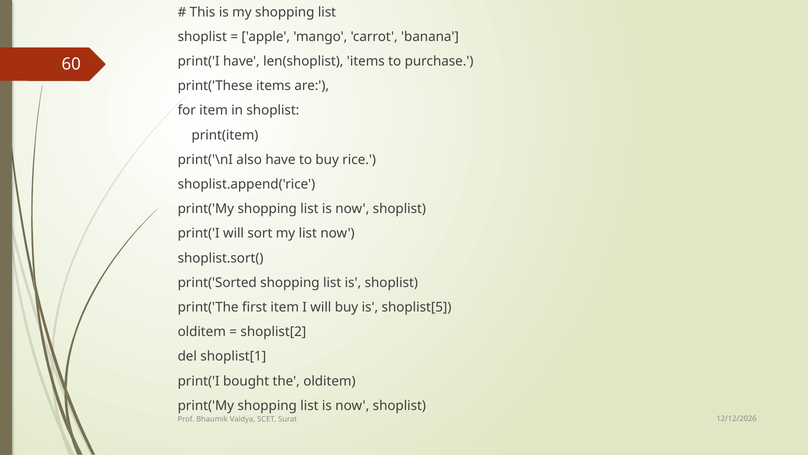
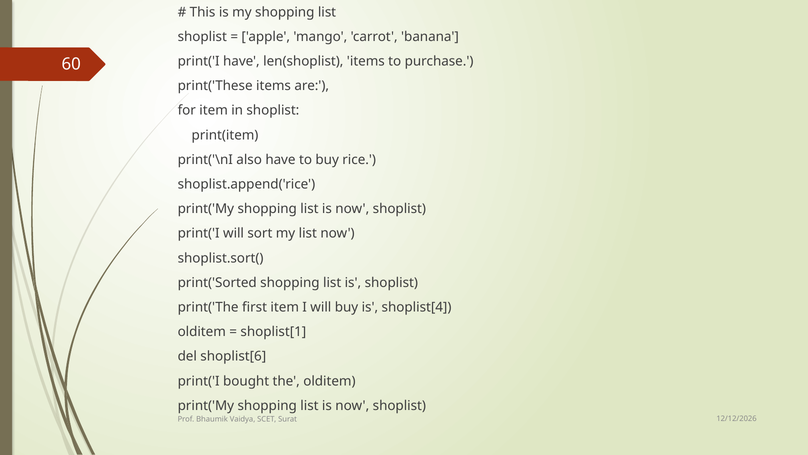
shoplist[5: shoplist[5 -> shoplist[4 (417, 307)
shoplist[2: shoplist[2 -> shoplist[1 (273, 332)
shoplist[1: shoplist[1 -> shoplist[6 (233, 356)
